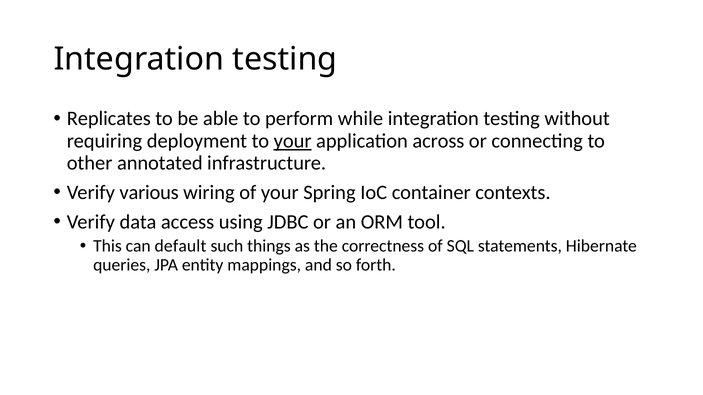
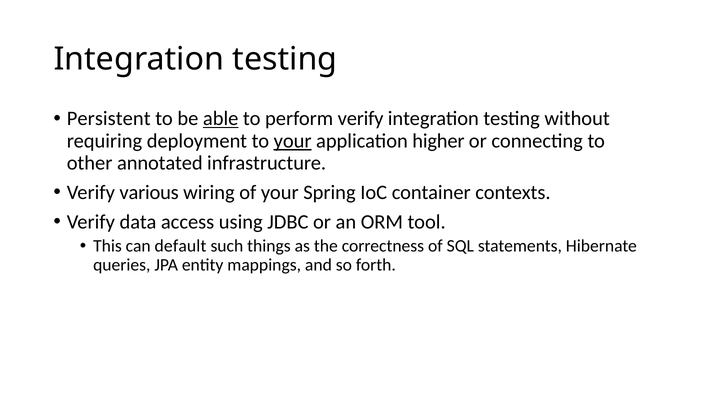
Replicates: Replicates -> Persistent (109, 119)
able underline: none -> present (221, 119)
perform while: while -> verify (361, 119)
across: across -> higher (438, 141)
